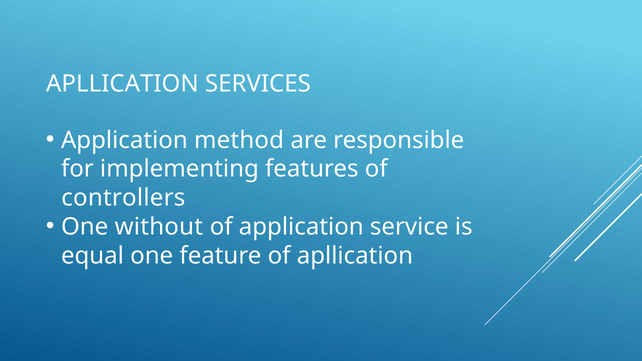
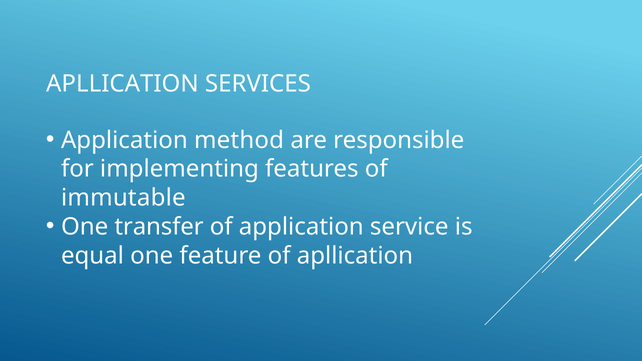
controllers: controllers -> immutable (123, 198)
without: without -> transfer (159, 227)
